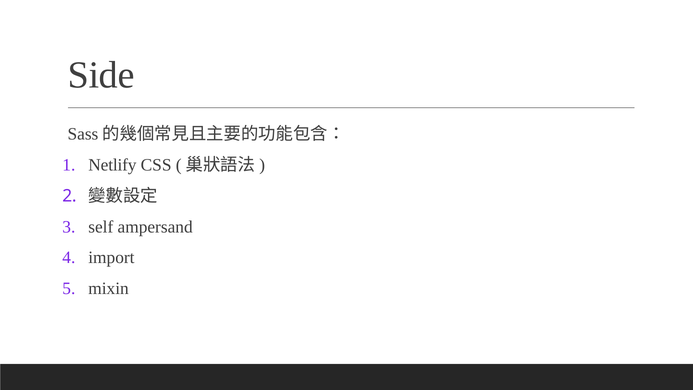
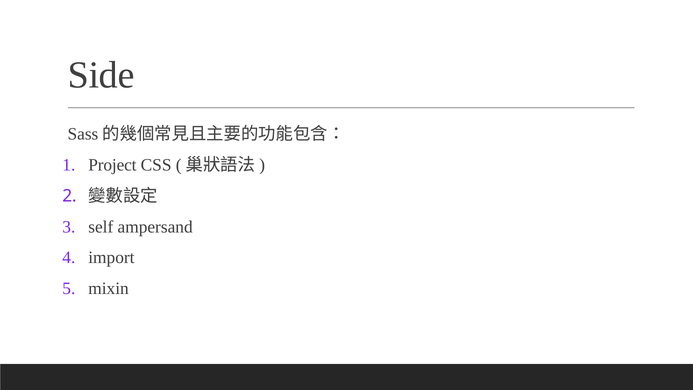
Netlify: Netlify -> Project (112, 165)
